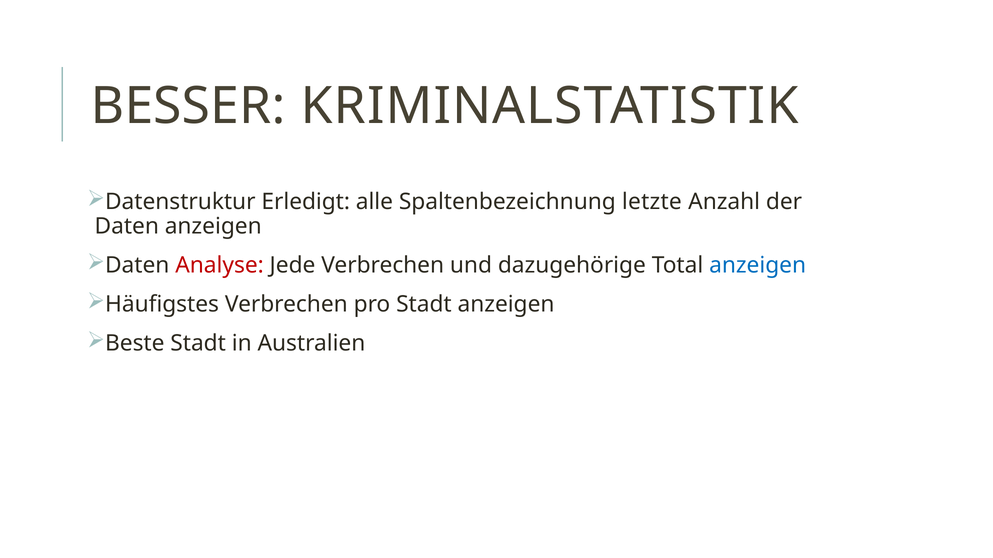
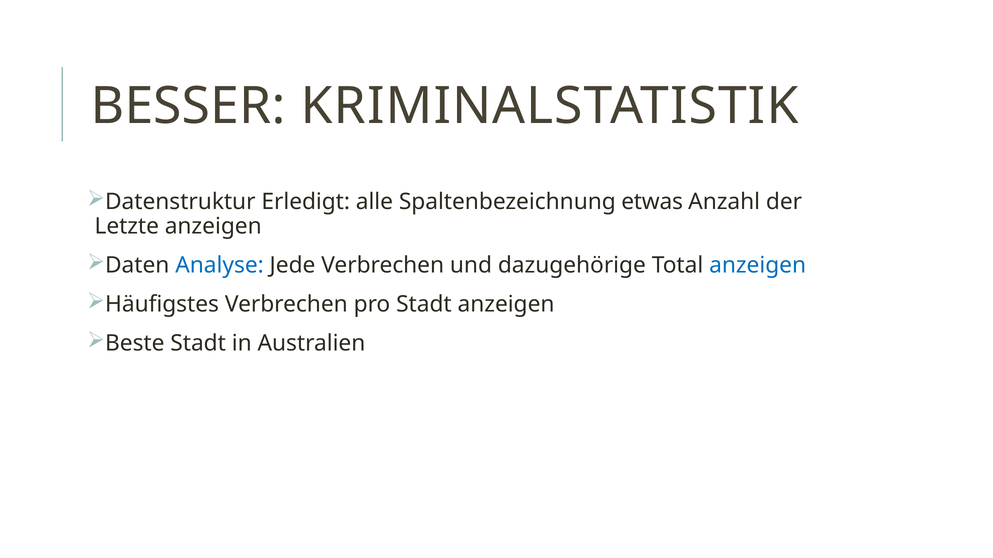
letzte: letzte -> etwas (652, 202)
Daten: Daten -> Letzte (127, 227)
Analyse colour: red -> blue (220, 266)
